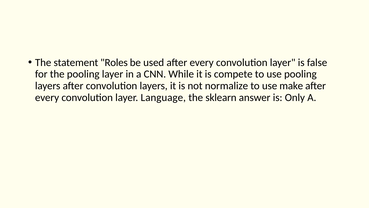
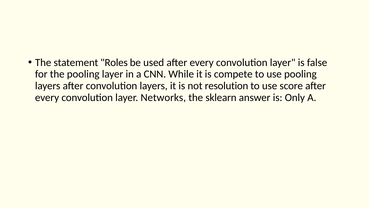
normalize: normalize -> resolution (227, 86)
make: make -> score (291, 86)
Language: Language -> Networks (163, 97)
